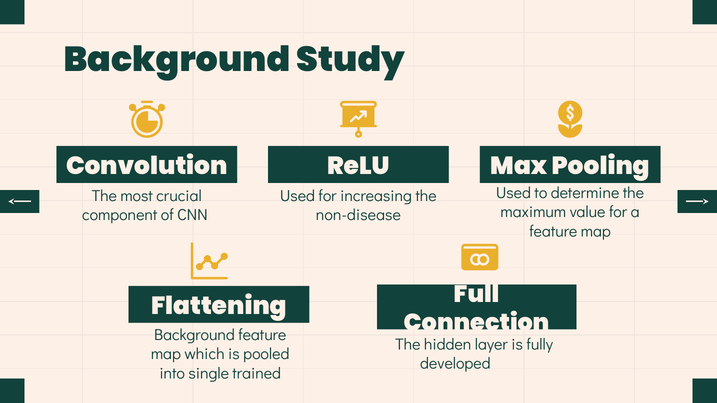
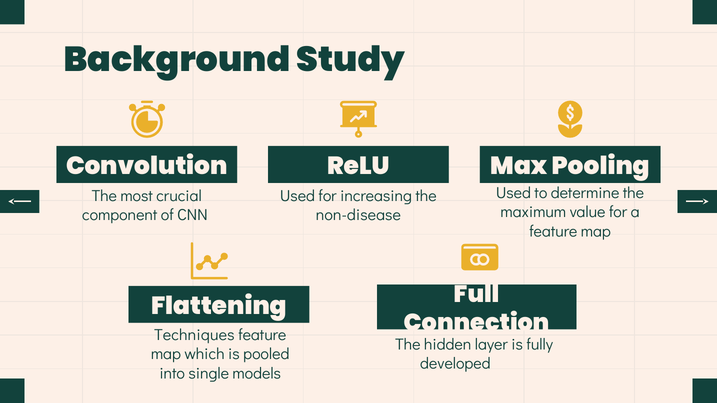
Background: Background -> Techniques (194, 335)
trained: trained -> models (257, 374)
